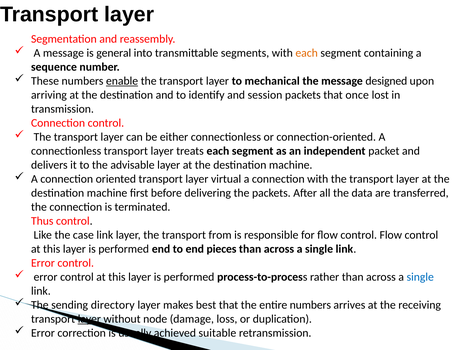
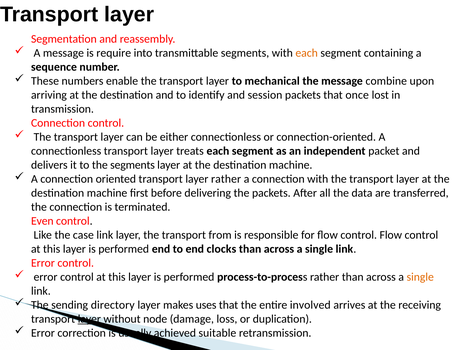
general: general -> require (114, 53)
enable underline: present -> none (122, 81)
designed: designed -> combine (386, 81)
the advisable: advisable -> segments (133, 165)
layer virtual: virtual -> rather (226, 179)
Thus: Thus -> Even (42, 221)
pieces: pieces -> clocks (221, 249)
single colour: blue -> orange (420, 277)
best: best -> uses (206, 305)
entire numbers: numbers -> involved (310, 305)
